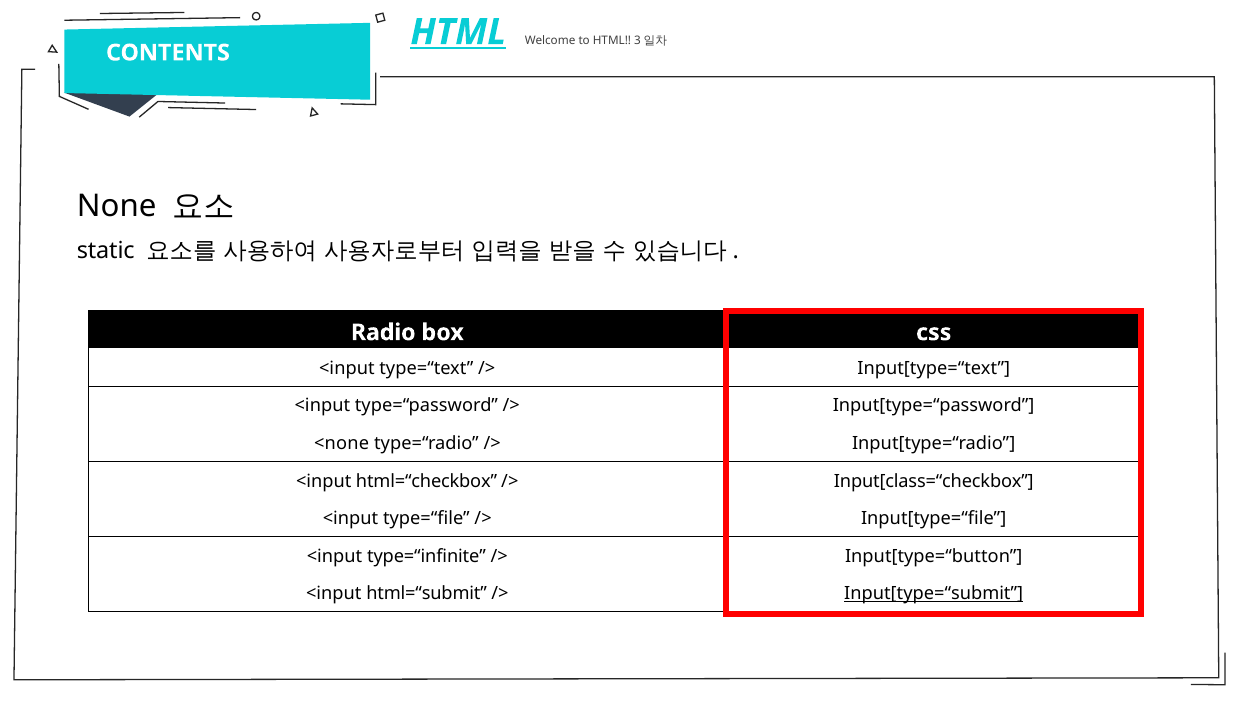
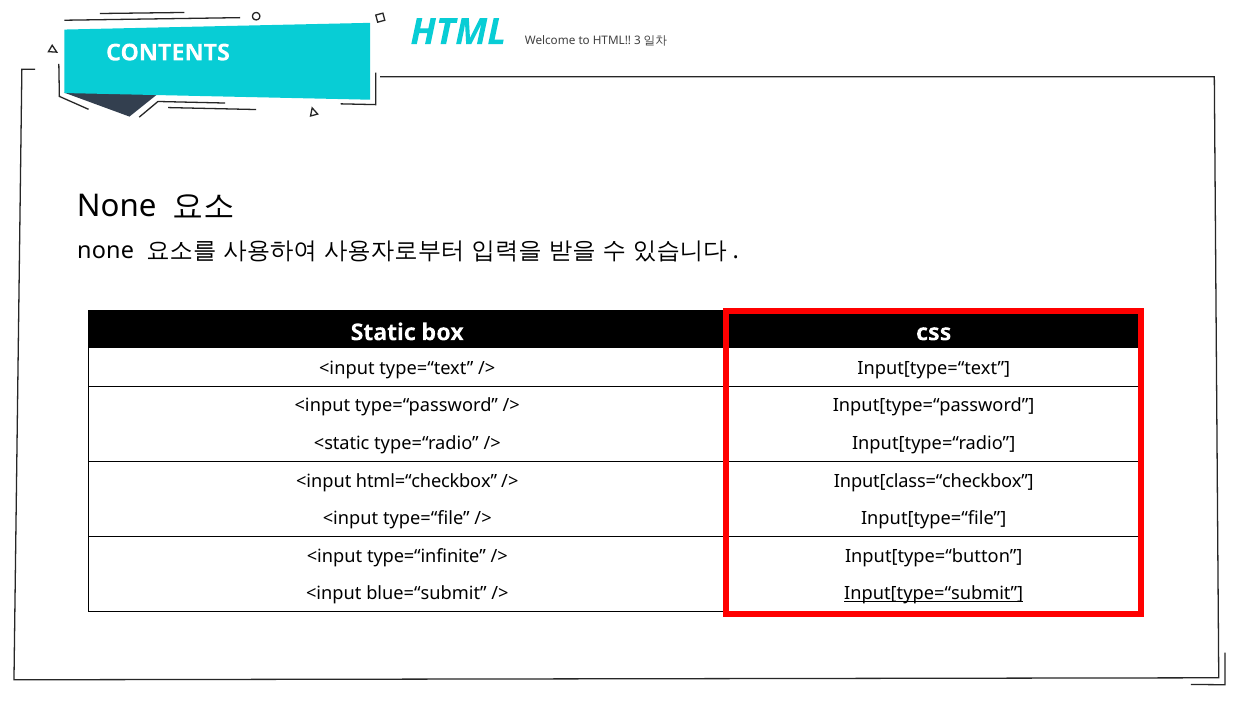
HTML underline: present -> none (458, 32)
static: static -> none (106, 251)
Radio: Radio -> Static (383, 332)
<none: <none -> <static (342, 443)
html=“submit: html=“submit -> blue=“submit (426, 594)
